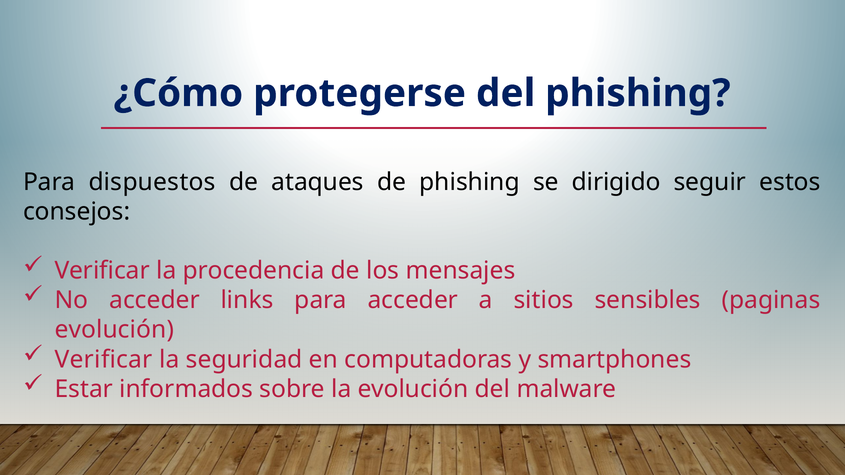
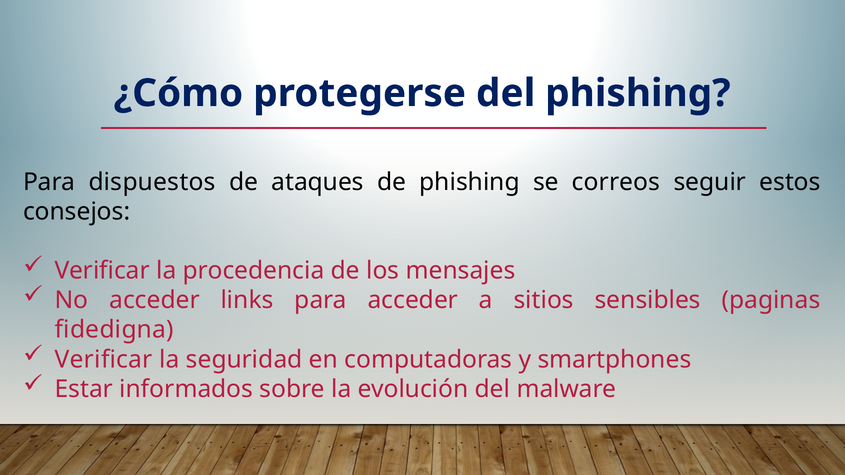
dirigido: dirigido -> correos (616, 182)
evolución: evolución -> fidedigna (114, 330)
